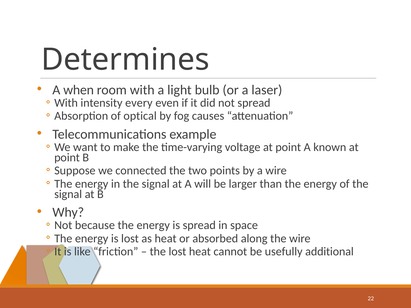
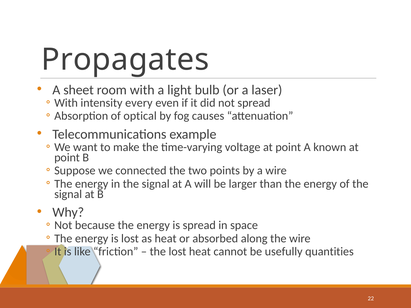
Determines: Determines -> Propagates (125, 60)
when: when -> sheet (79, 90)
additional: additional -> quantities (329, 252)
